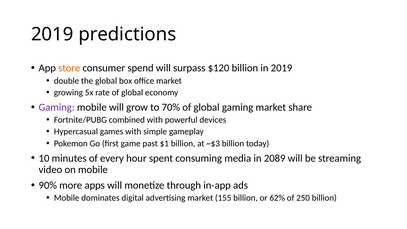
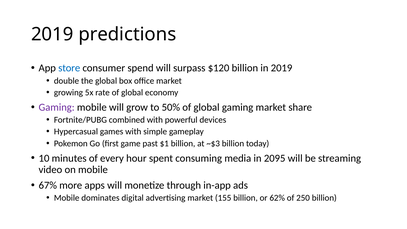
store colour: orange -> blue (69, 68)
70%: 70% -> 50% (171, 107)
2089: 2089 -> 2095 (275, 158)
90%: 90% -> 67% (48, 185)
